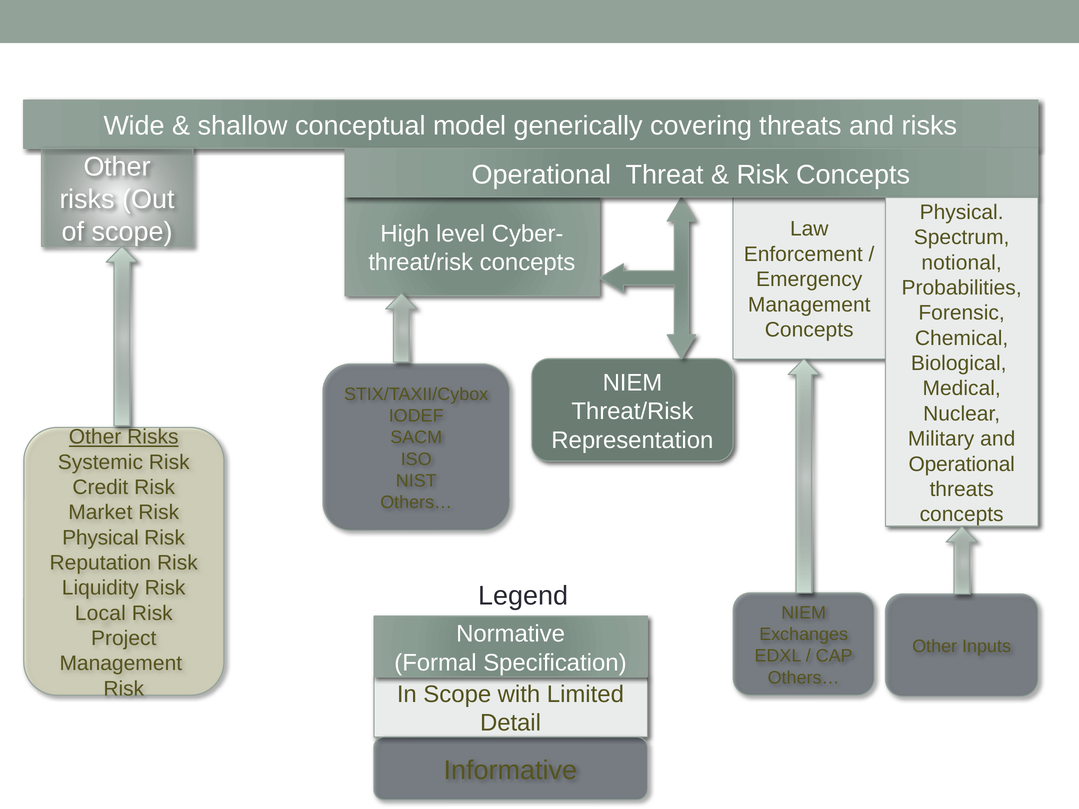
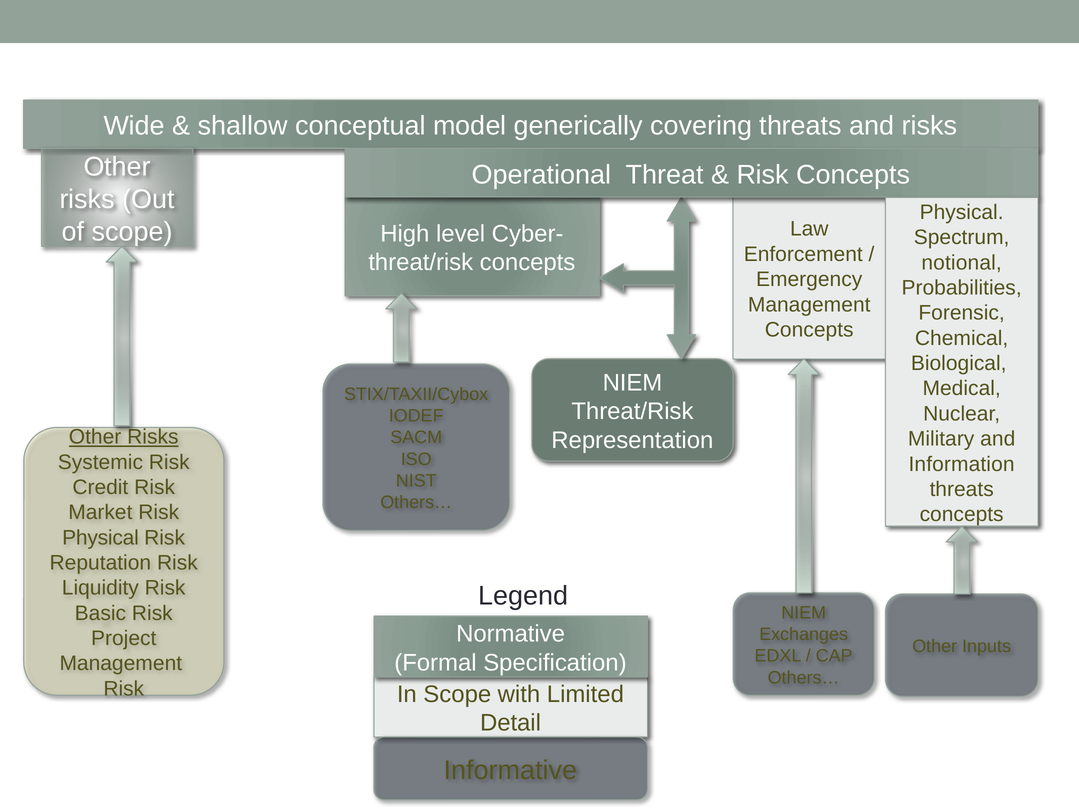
Operational: Operational -> Information (962, 464)
Local: Local -> Basic (100, 613)
